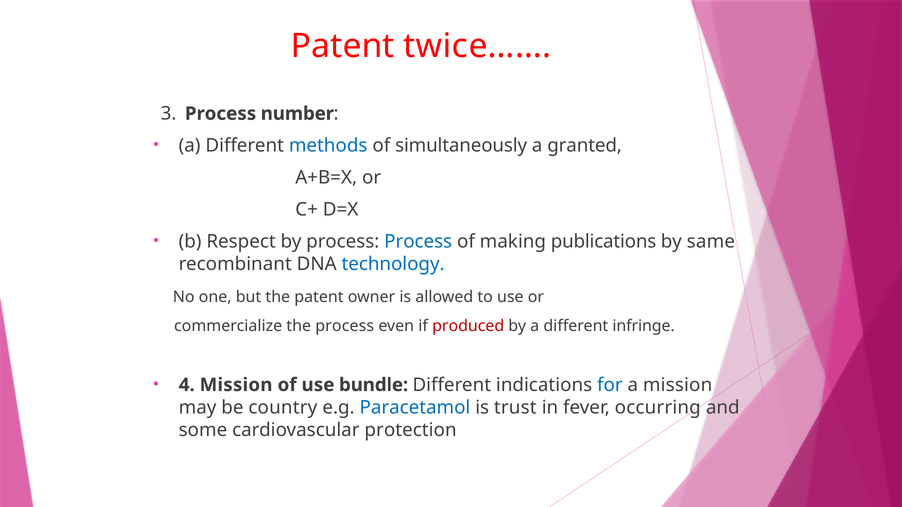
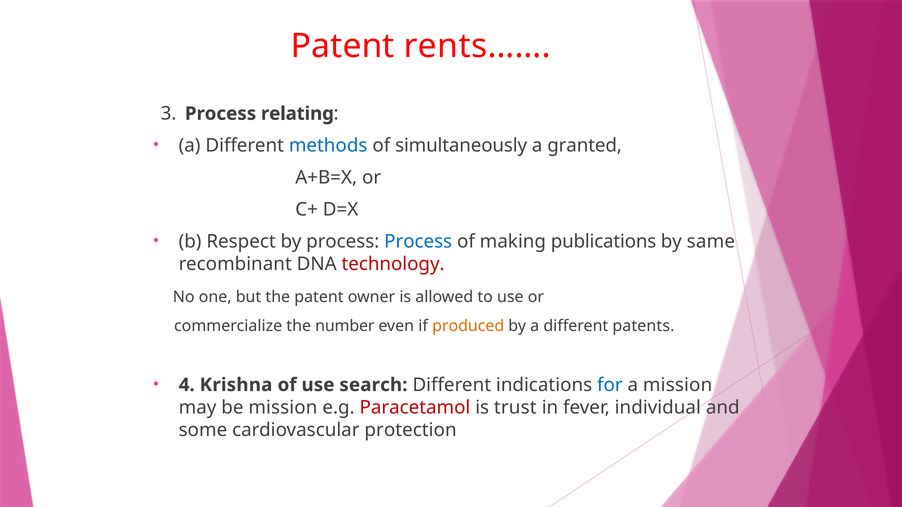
twice……: twice…… -> rents…… (477, 46)
number: number -> relating (297, 114)
technology colour: blue -> red (393, 264)
the process: process -> number (345, 326)
produced colour: red -> orange (468, 326)
infringe: infringe -> patents (643, 326)
4 Mission: Mission -> Krishna (236, 385)
bundle: bundle -> search (373, 385)
be country: country -> mission (283, 408)
Paracetamol colour: blue -> red (415, 408)
occurring: occurring -> individual (658, 408)
